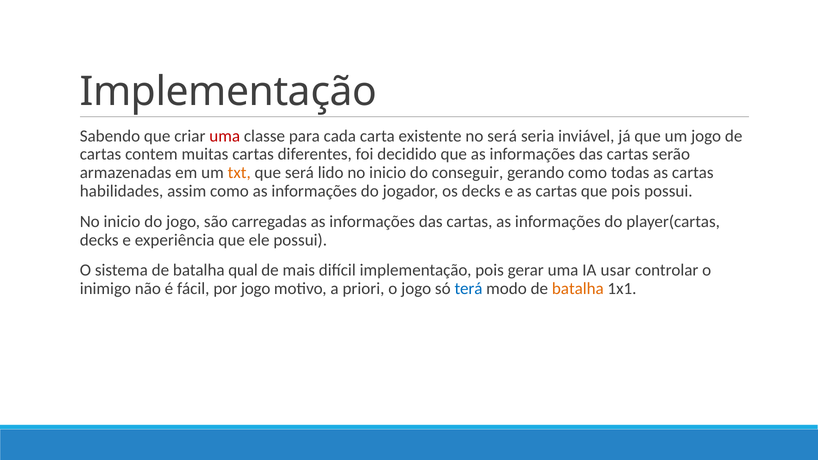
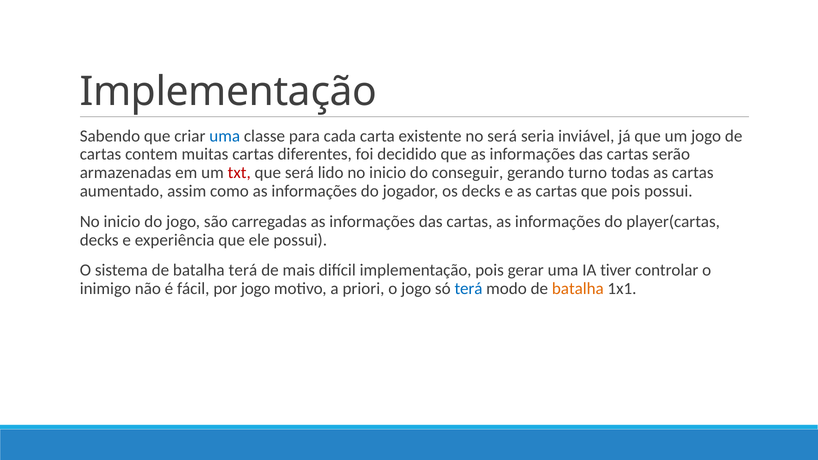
uma colour: red -> blue (225, 136)
txt colour: orange -> red (239, 173)
gerando como: como -> turno (588, 173)
habilidades: habilidades -> aumentado (122, 191)
batalha qual: qual -> terá (243, 270)
usar: usar -> tiver (616, 270)
